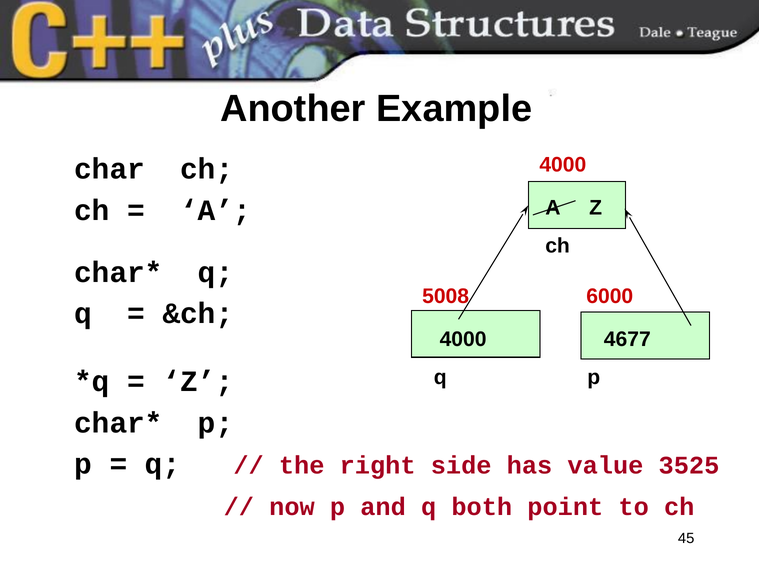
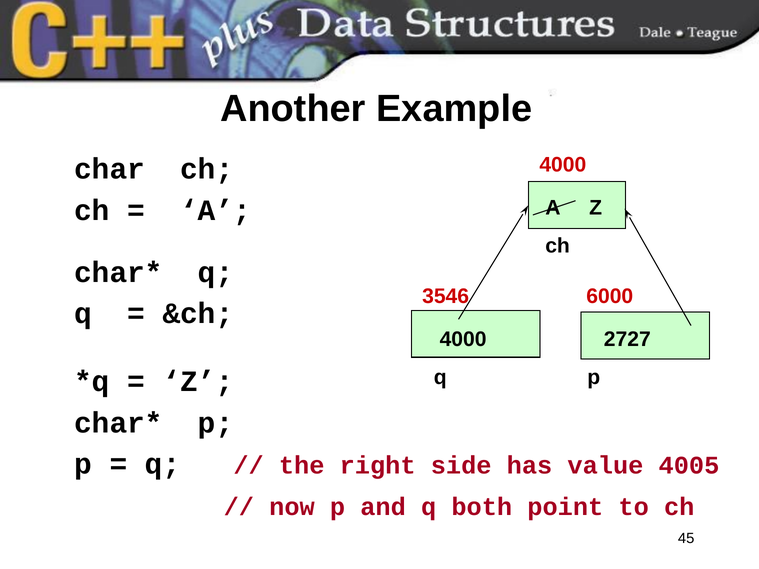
5008: 5008 -> 3546 (446, 297)
4677: 4677 -> 2727 (627, 340)
3525: 3525 -> 4005 (689, 466)
